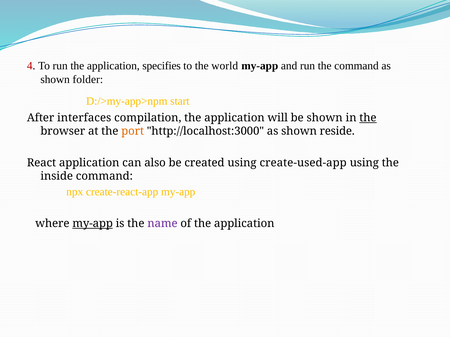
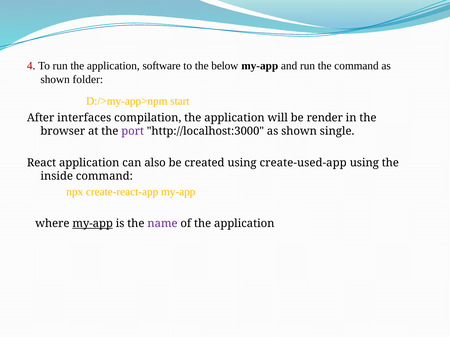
specifies: specifies -> software (162, 66)
world: world -> below (225, 66)
be shown: shown -> render (325, 118)
the underline: present -> none (368, 118)
port colour: orange -> purple (133, 131)
reside: reside -> single (337, 131)
